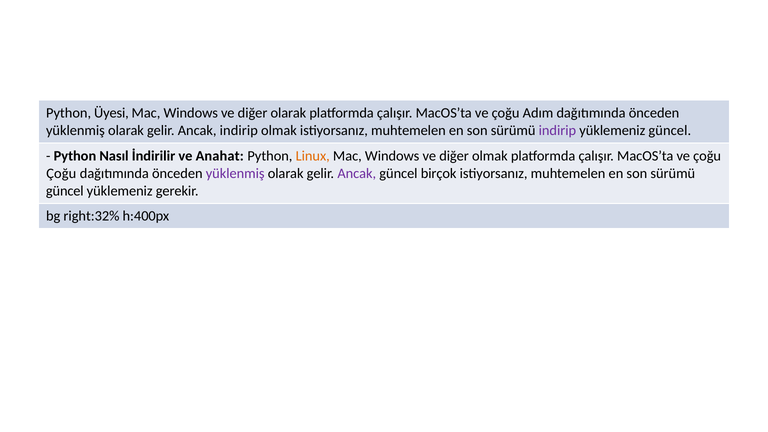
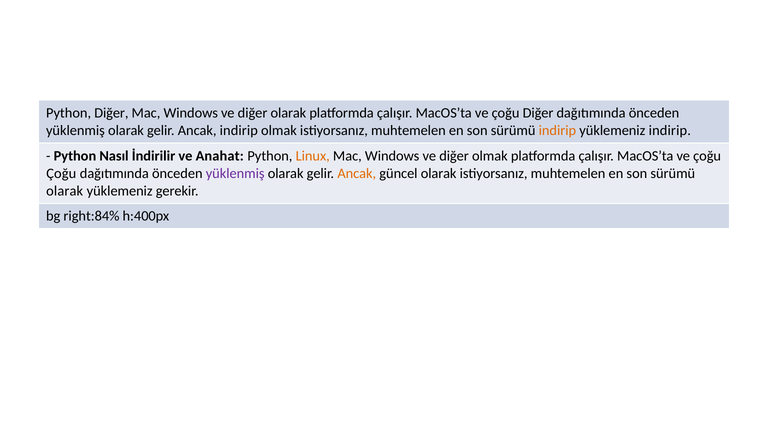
Python Üyesi: Üyesi -> Diğer (111, 113)
çoğu Adım: Adım -> Diğer (538, 113)
indirip colour: purple -> orange (557, 131)
yüklemeniz güncel: güncel -> indirip (670, 131)
Ancak colour: purple -> orange (357, 173)
güncel birçok: birçok -> olarak (439, 173)
güncel: güncel -> olarak (65, 191)
right:32%: right:32% -> right:84% (91, 216)
